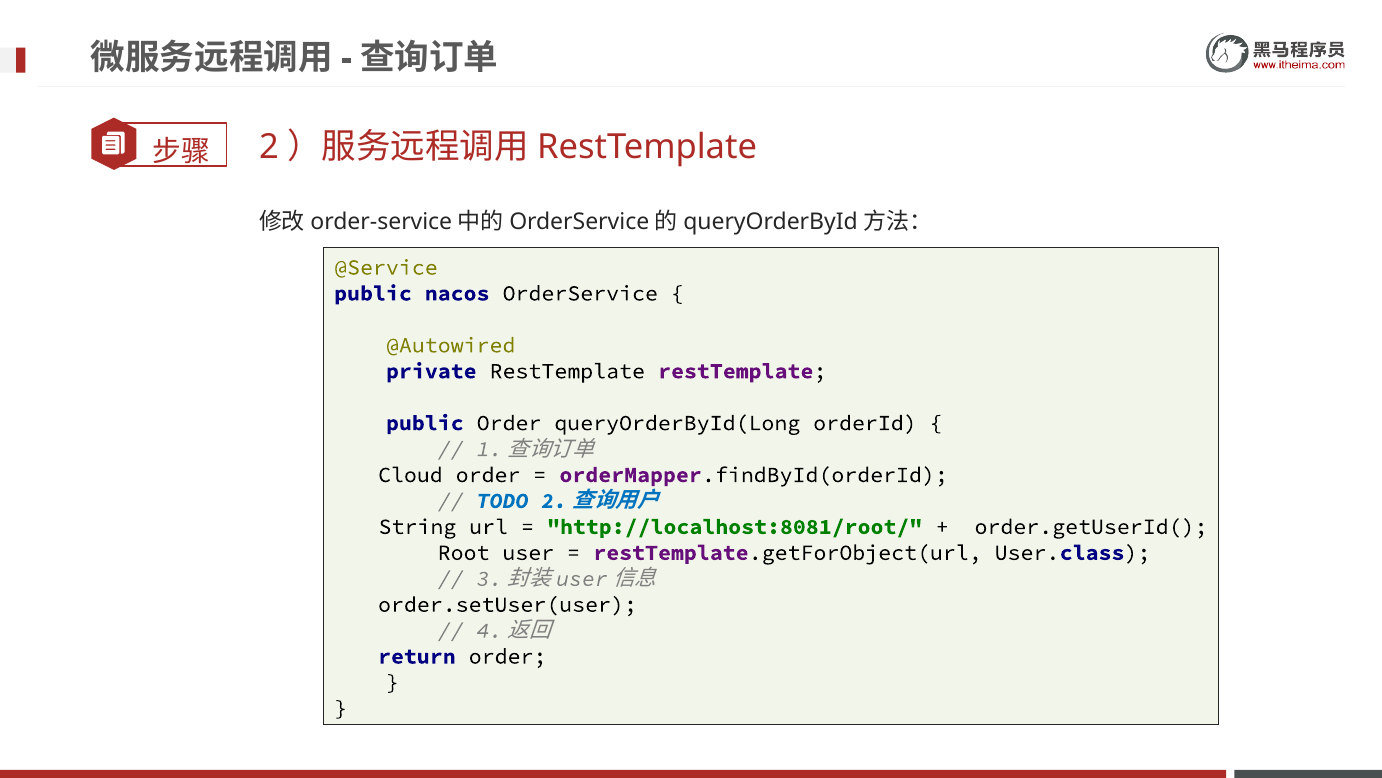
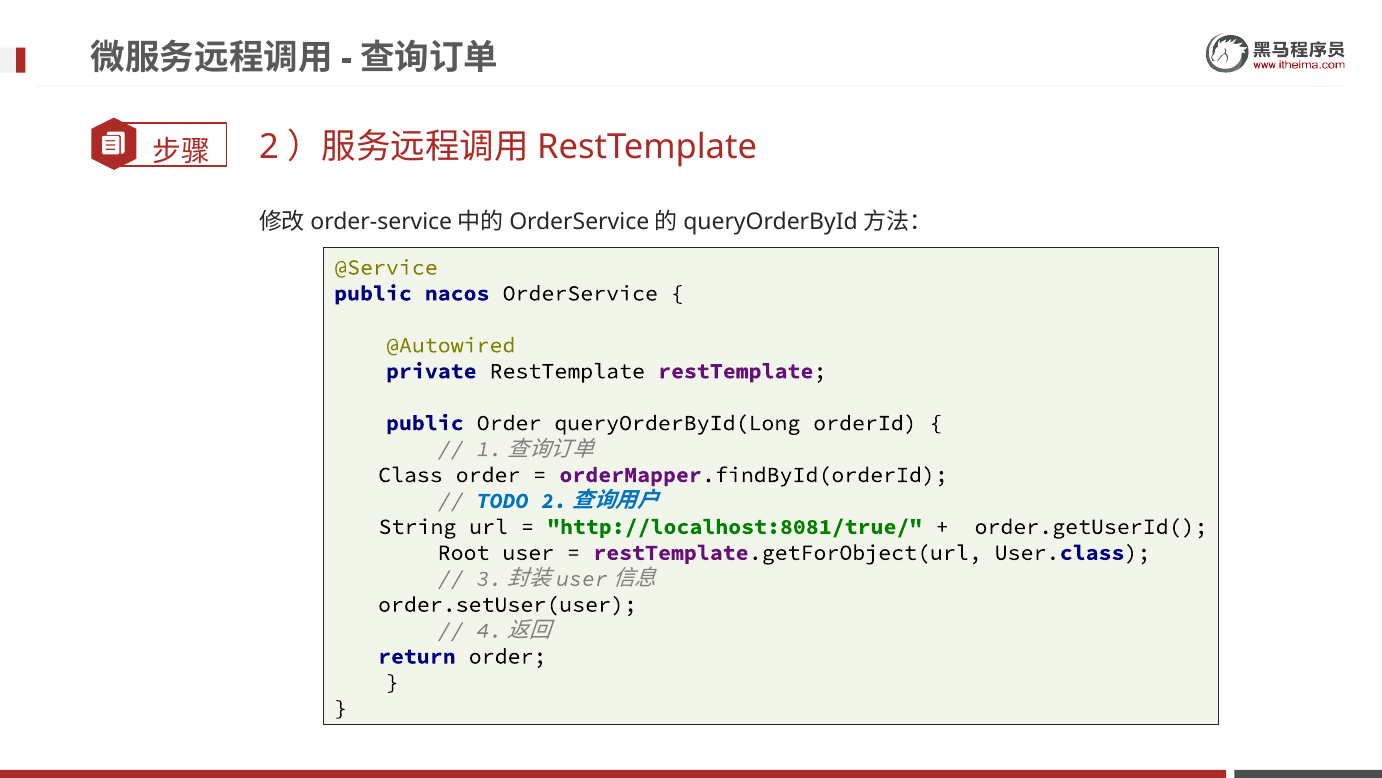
Cloud: Cloud -> Class (410, 475)
http://localhost:8081/root/: http://localhost:8081/root/ -> http://localhost:8081/true/ (735, 526)
